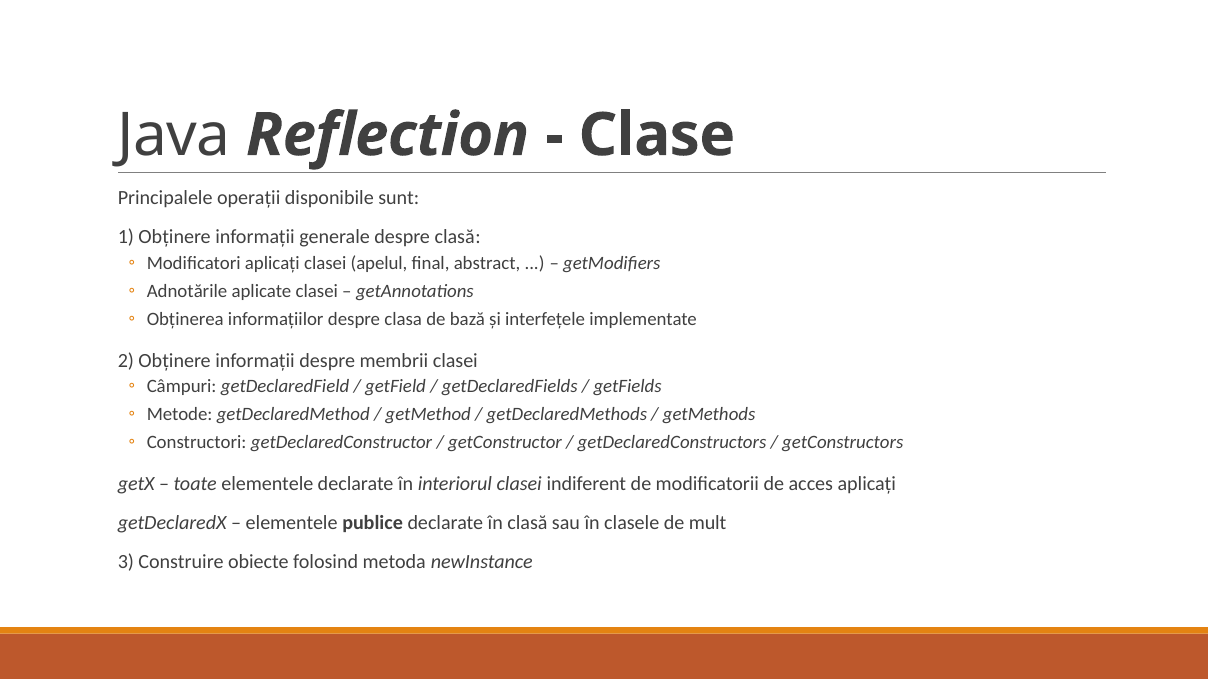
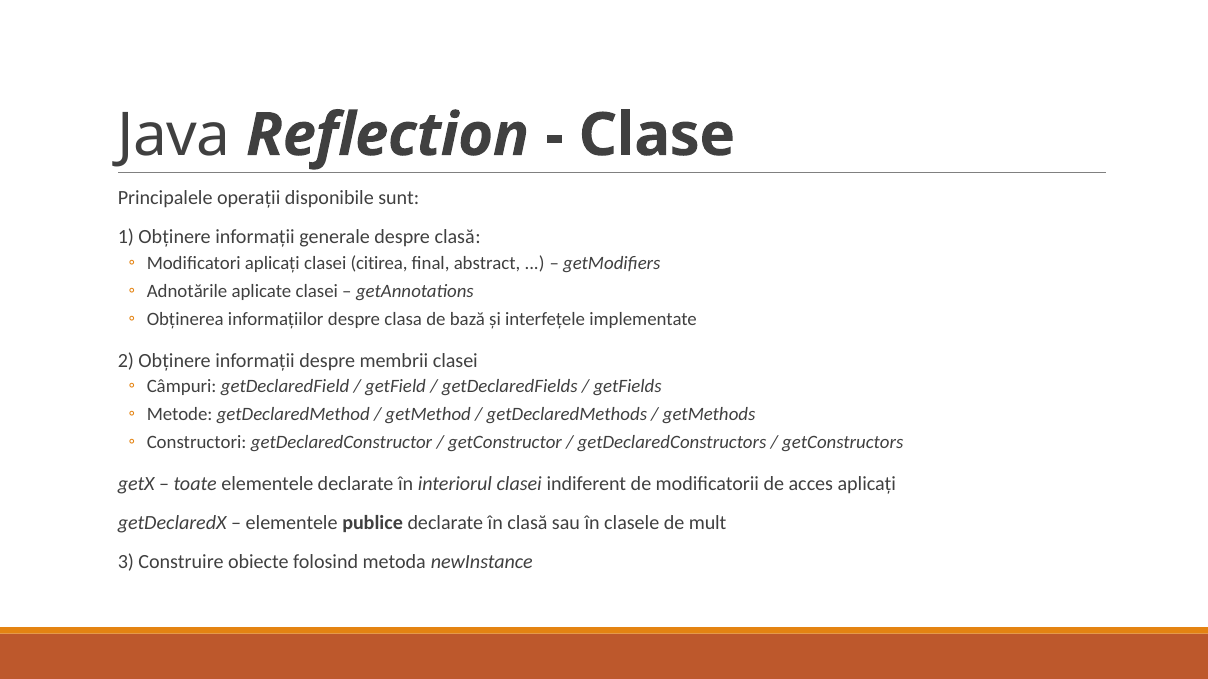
apelul: apelul -> citirea (379, 264)
